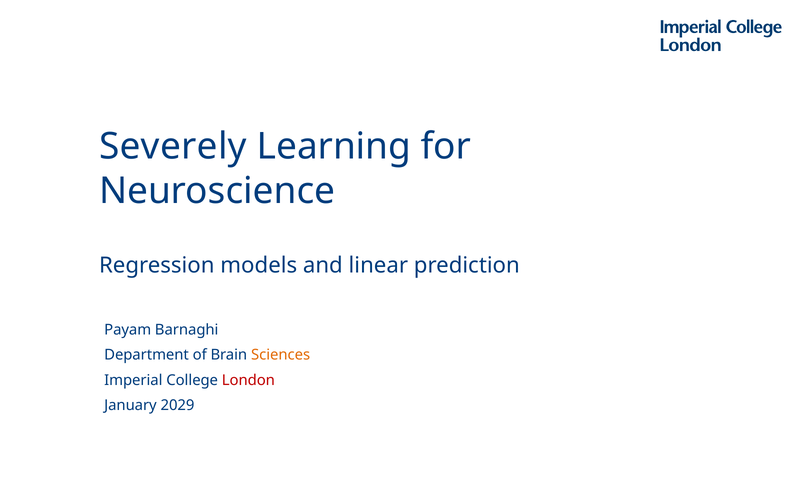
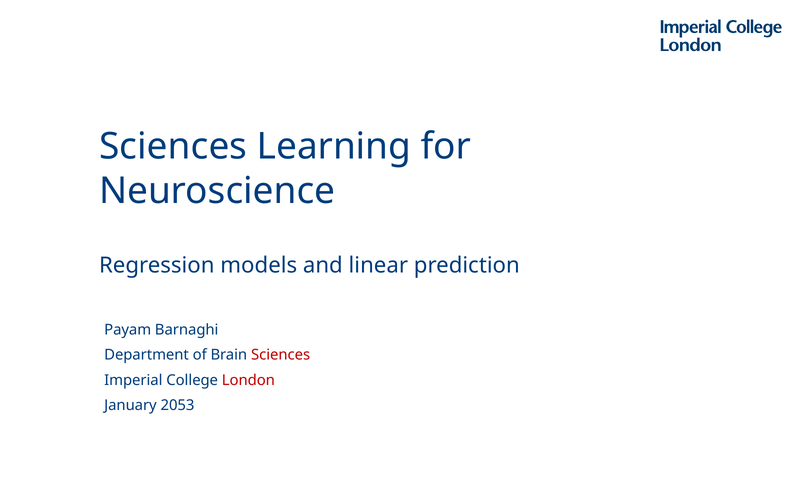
Severely: Severely -> Sciences (173, 146)
Sciences colour: orange -> red (281, 355)
2029: 2029 -> 2053 (177, 405)
